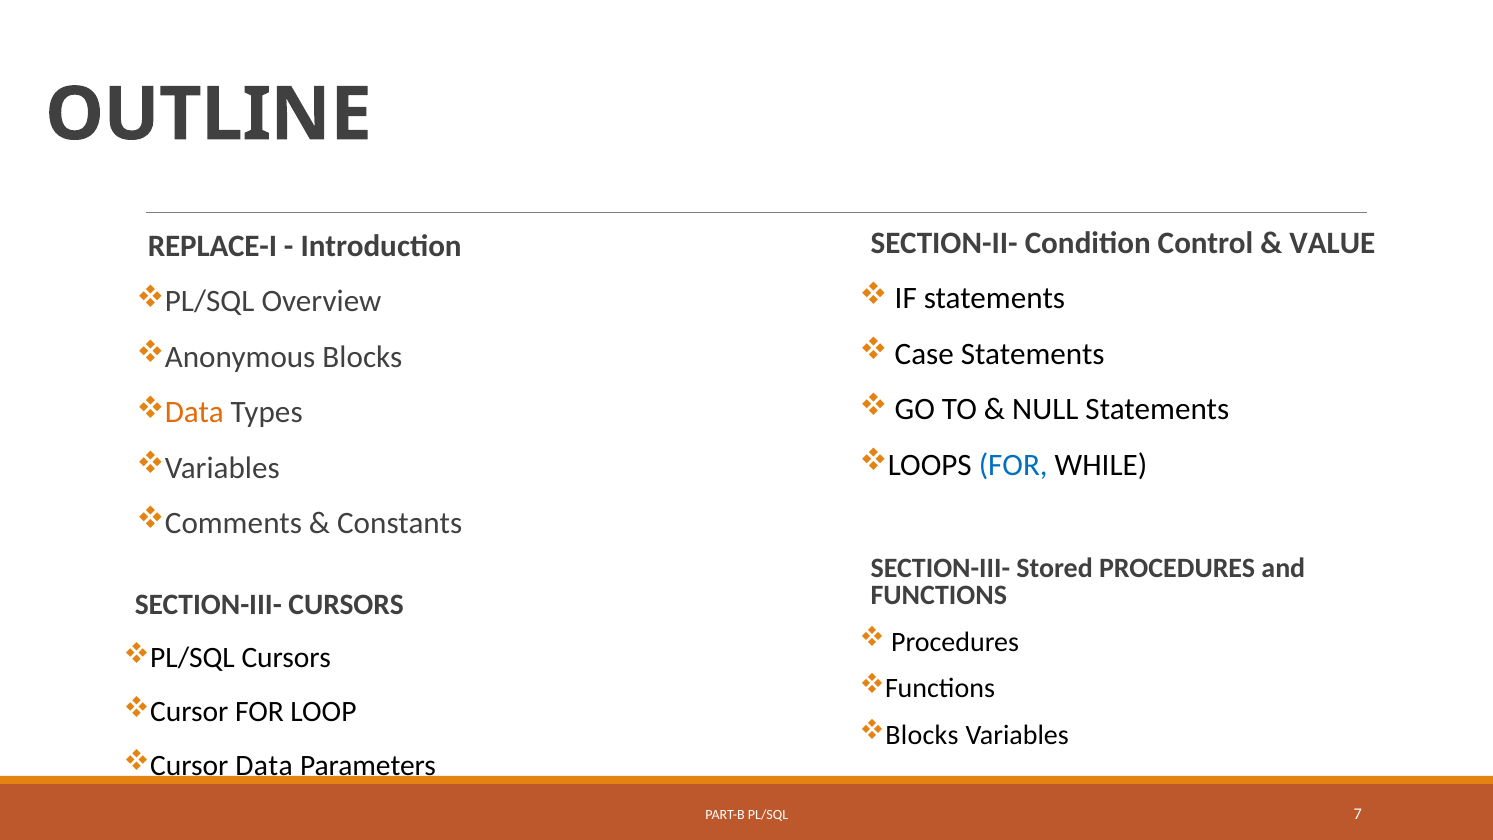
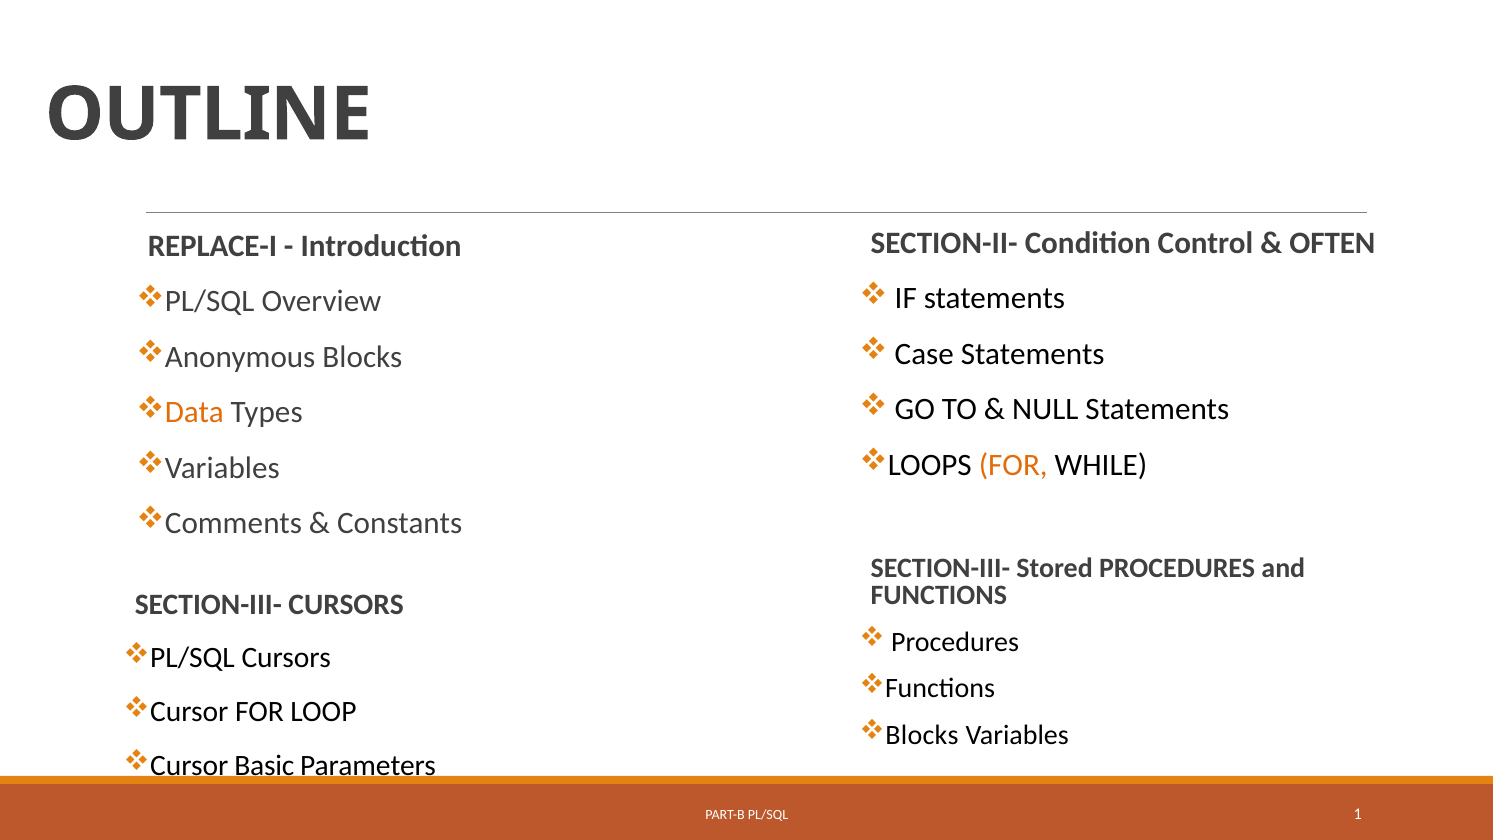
VALUE: VALUE -> OFTEN (1332, 243)
FOR colour: blue -> orange (1013, 465)
Data: Data -> Basic (264, 765)
7: 7 -> 1 (1358, 814)
